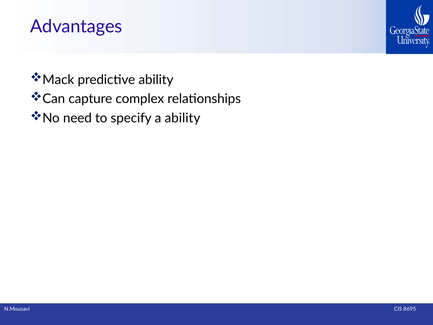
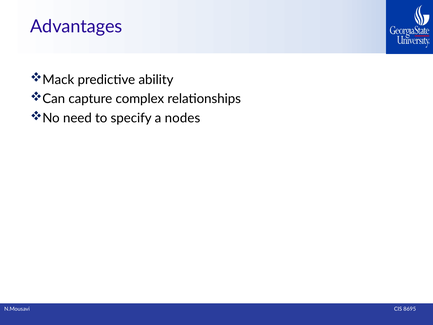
a ability: ability -> nodes (182, 118)
